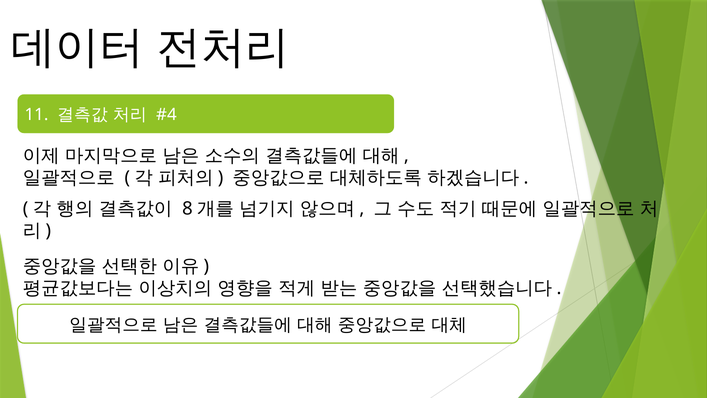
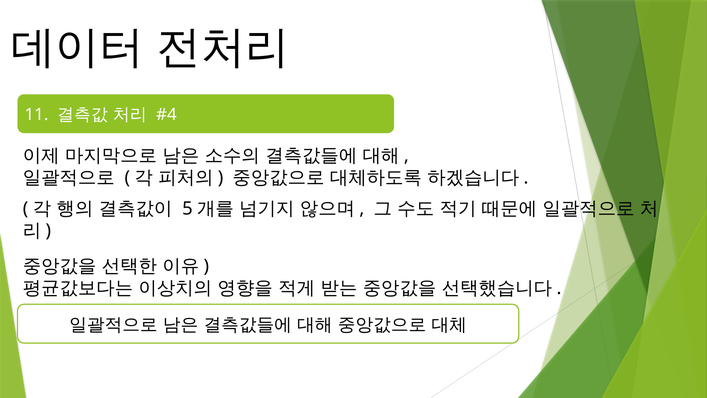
8: 8 -> 5 (187, 208)
